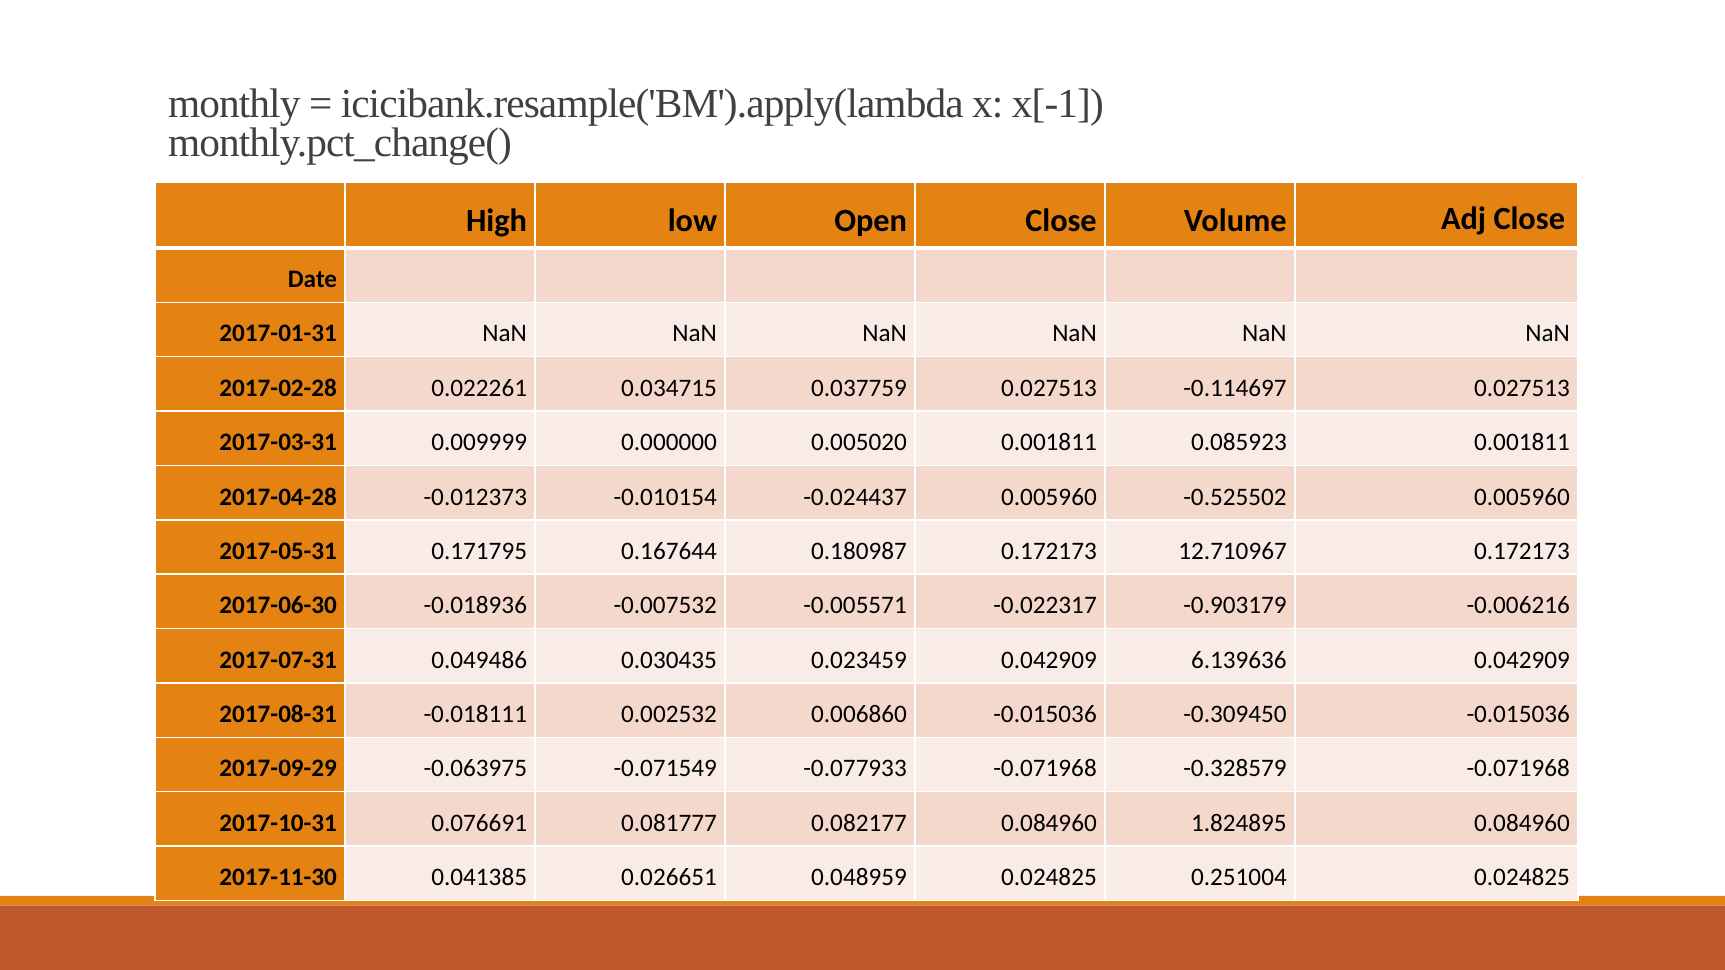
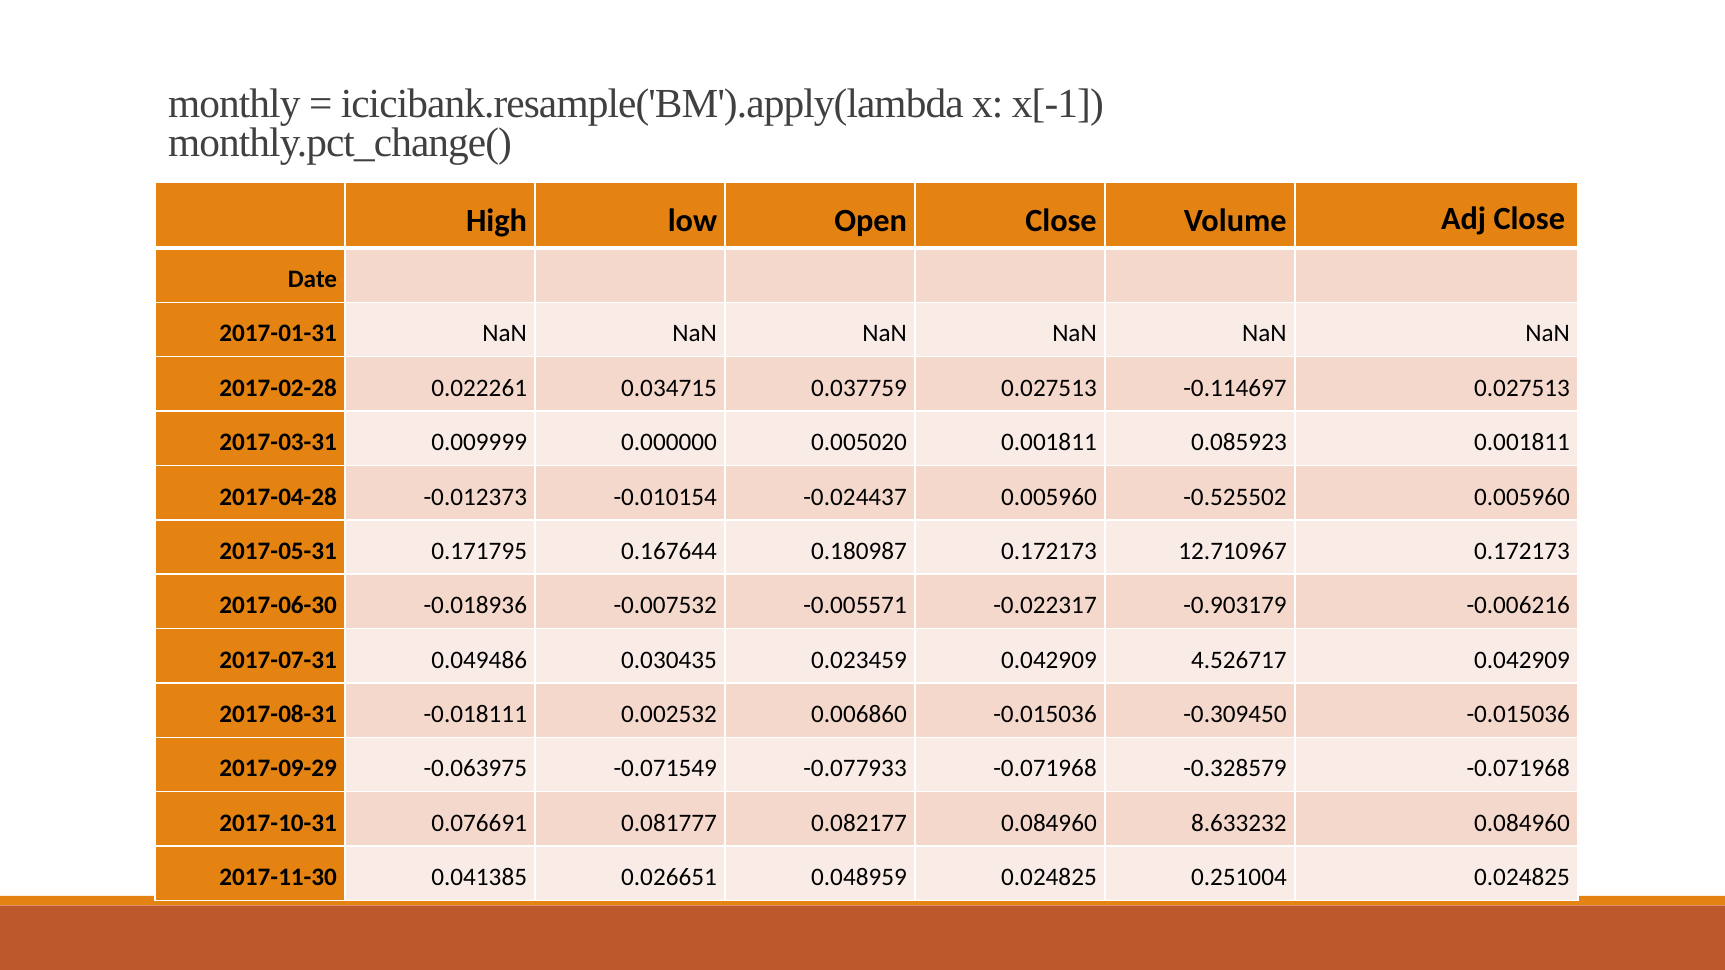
6.139636: 6.139636 -> 4.526717 (1239, 660)
1.824895: 1.824895 -> 8.633232 (1239, 823)
